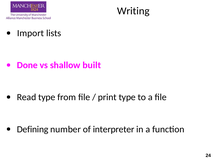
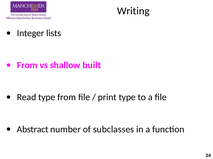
Import: Import -> Integer (31, 33)
Done: Done -> From (27, 65)
Defining: Defining -> Abstract (33, 130)
interpreter: interpreter -> subclasses (114, 130)
